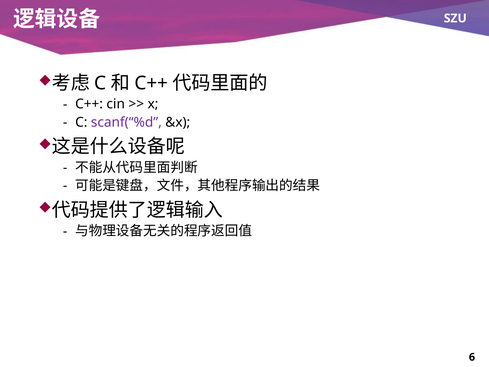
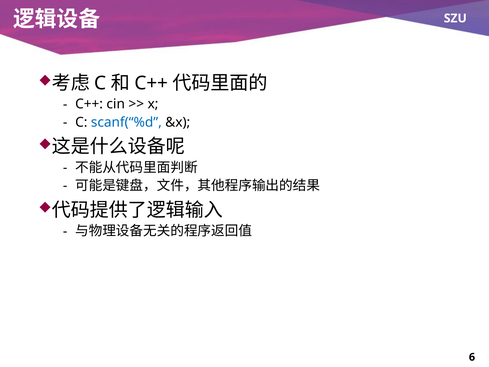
scanf(“%d colour: purple -> blue (126, 122)
